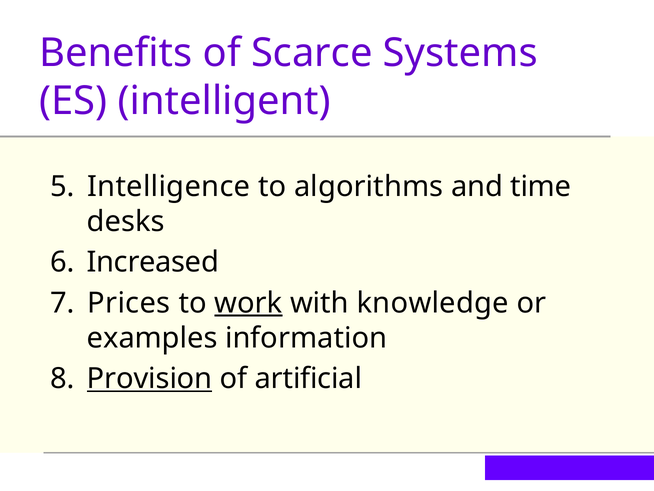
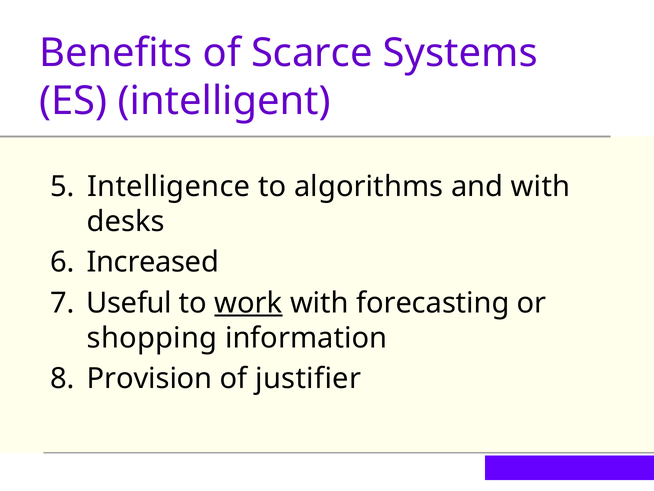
and time: time -> with (541, 186)
Prices: Prices -> Useful (129, 303)
knowledge: knowledge -> forecasting (433, 303)
examples: examples -> shopping (152, 338)
Provision underline: present -> none (150, 378)
artificial: artificial -> justifier (308, 378)
